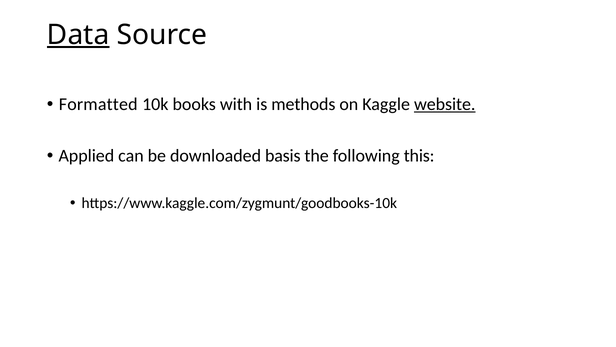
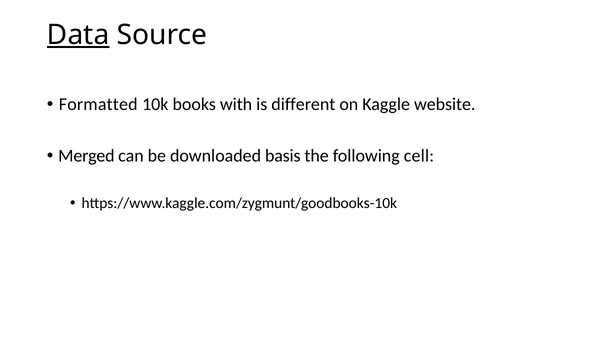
methods: methods -> different (303, 104)
website underline: present -> none (445, 104)
Applied: Applied -> Merged (86, 156)
this: this -> cell (419, 156)
